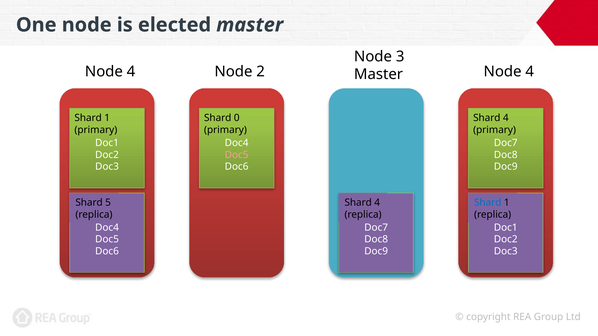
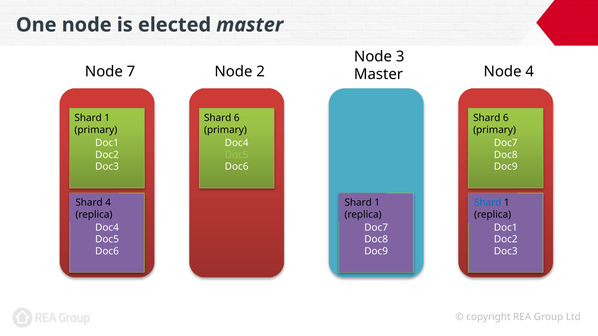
4: 4 -> 7 (131, 71)
0: 0 -> 6 (237, 118)
4: 4 -> 6 (506, 118)
Doc5 colour: pink -> light green (237, 155)
Shard 5: 5 -> 4 (108, 203)
4: 4 -> 1 (377, 203)
